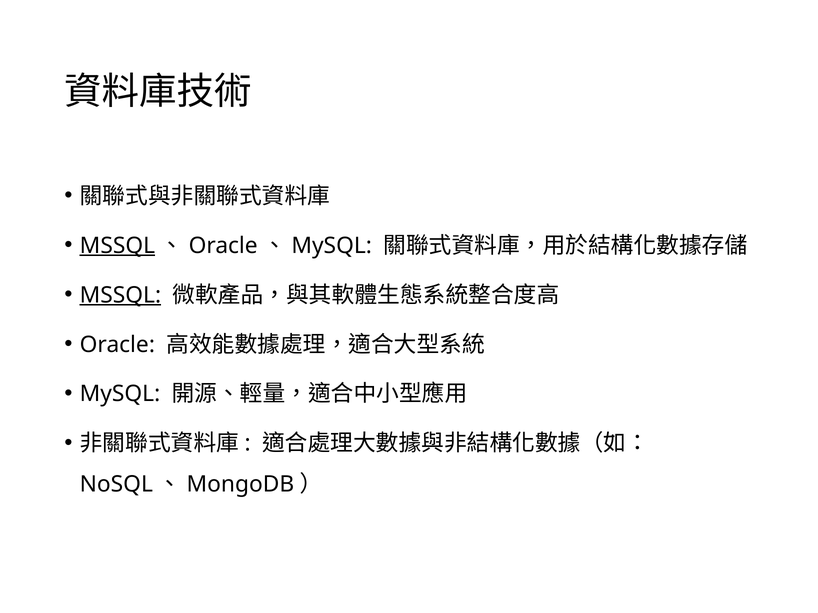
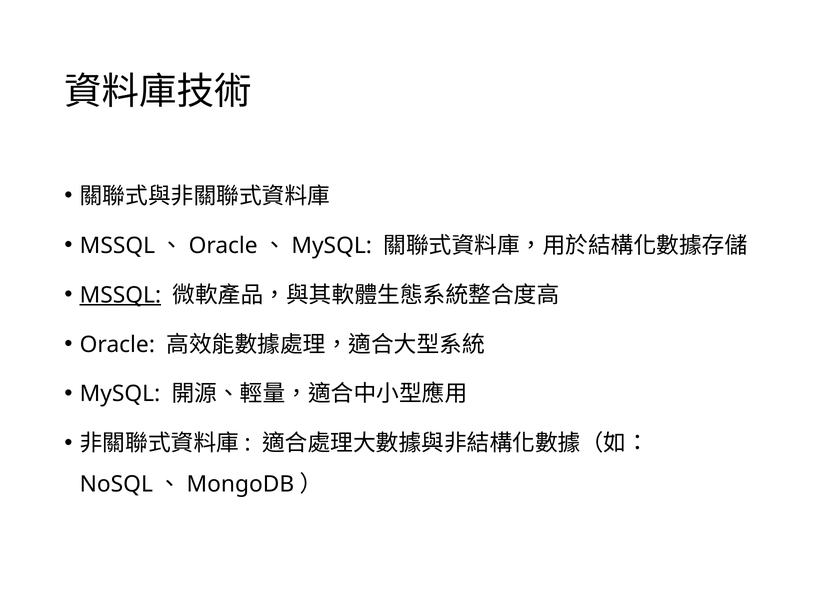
MSSQL underline: present -> none (117, 246)
